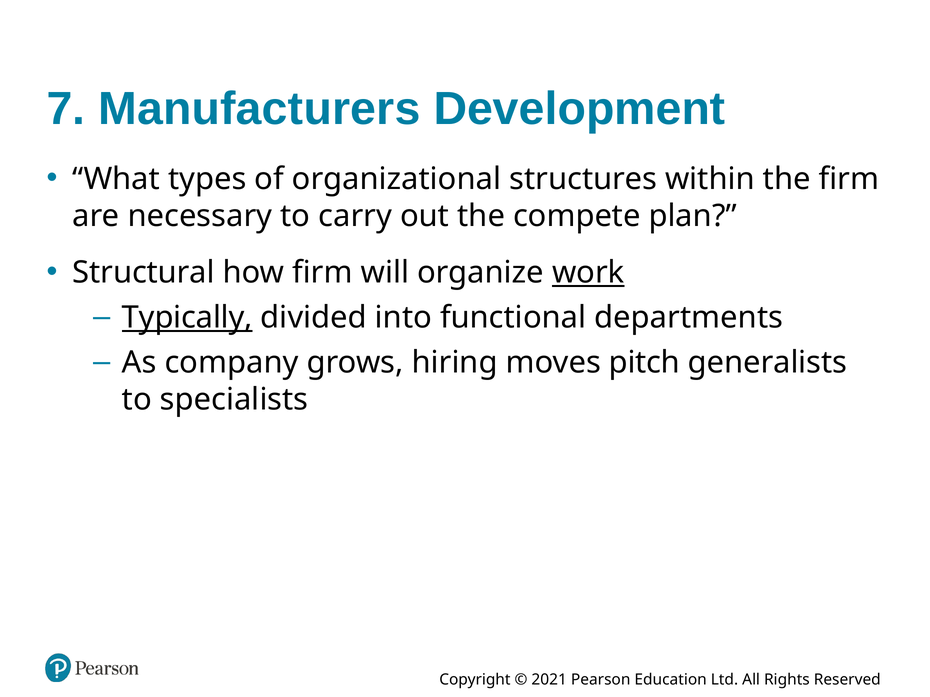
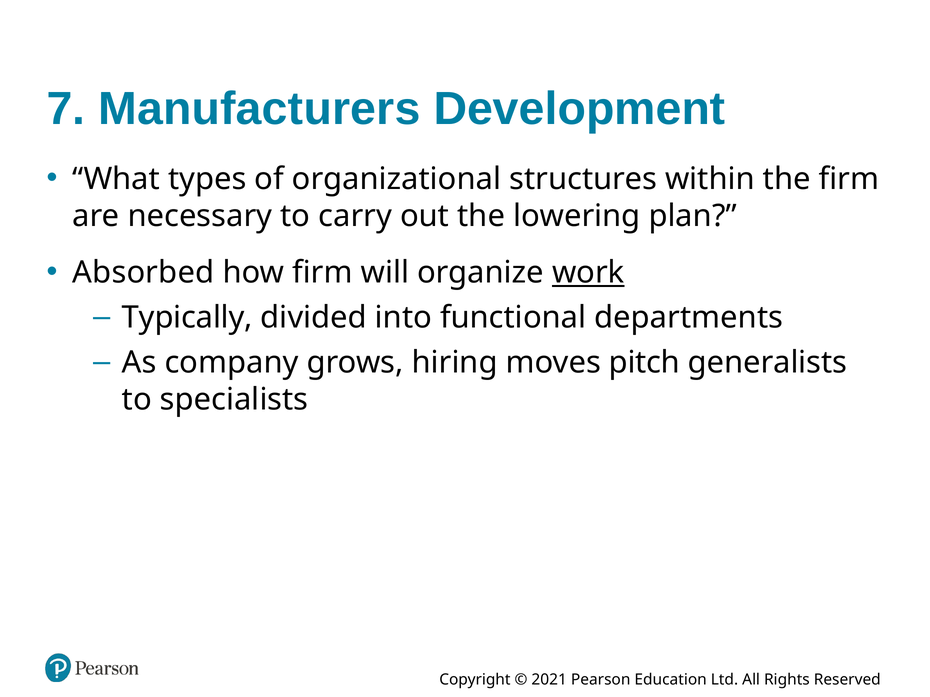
compete: compete -> lowering (577, 216)
Structural: Structural -> Absorbed (143, 273)
Typically underline: present -> none (187, 318)
